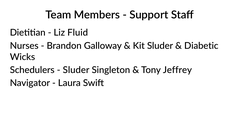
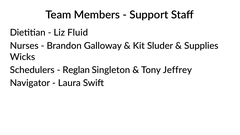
Diabetic: Diabetic -> Supplies (201, 46)
Sluder: Sluder -> Reglan (76, 70)
